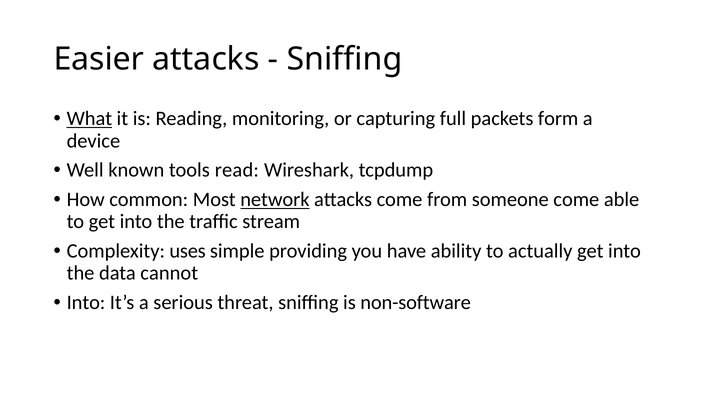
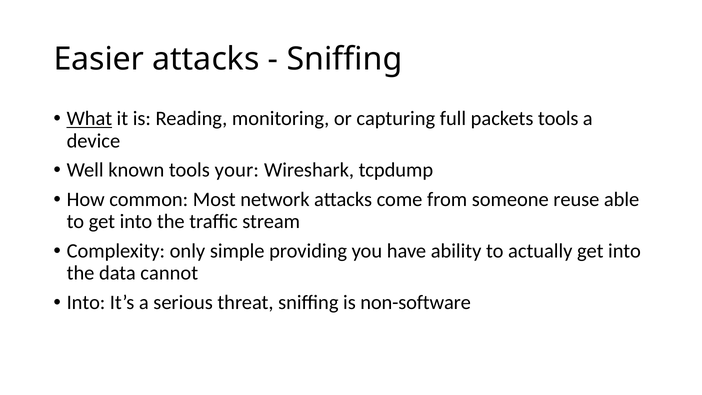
packets form: form -> tools (558, 119)
read: read -> your (237, 170)
network underline: present -> none (275, 200)
someone come: come -> reuse (576, 200)
uses: uses -> only (187, 251)
